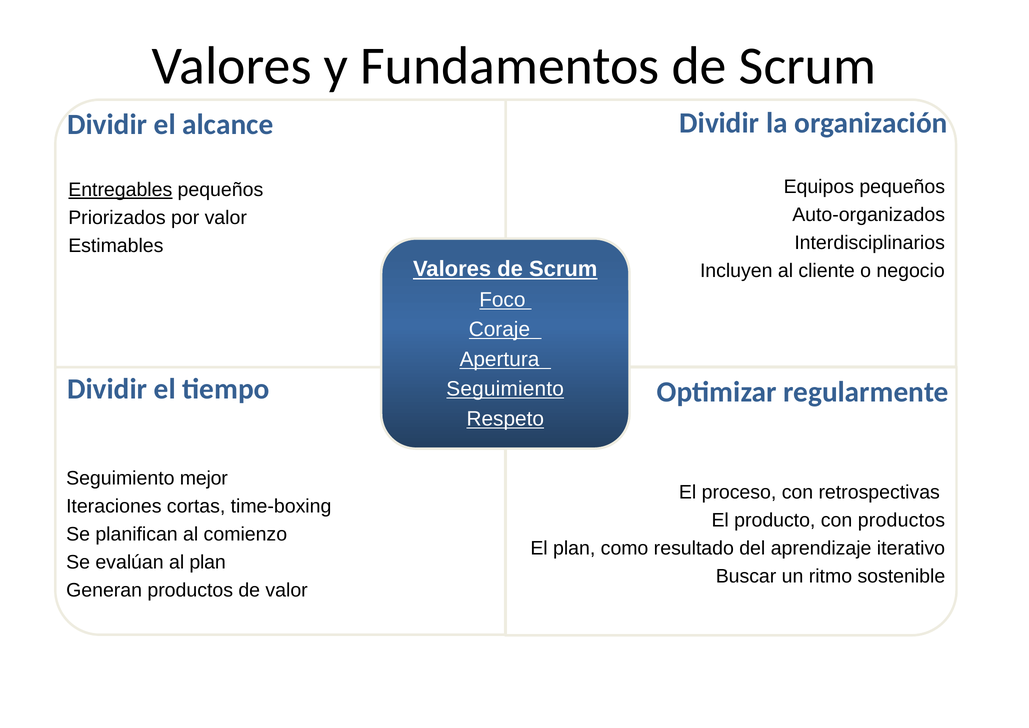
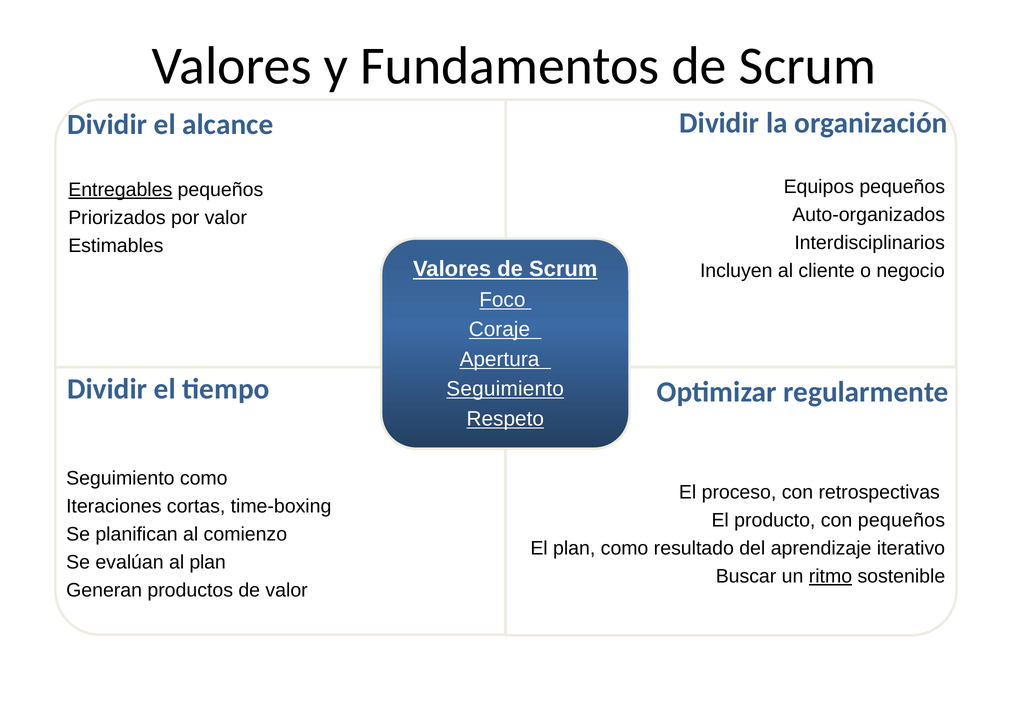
Seguimiento mejor: mejor -> como (204, 478)
con productos: productos -> pequeños (901, 520)
ritmo underline: none -> present (830, 576)
